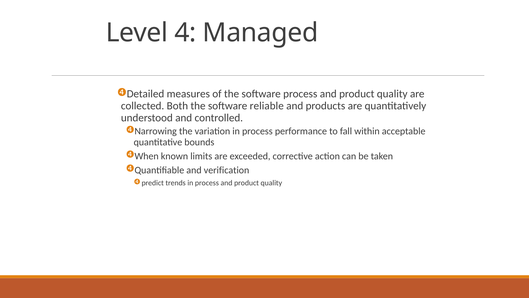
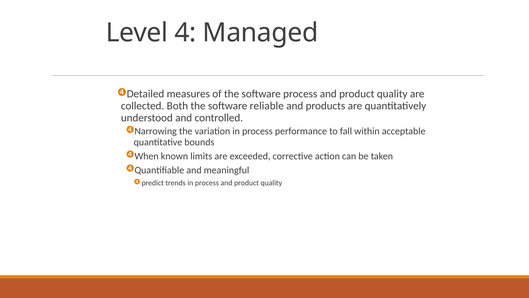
verification: verification -> meaningful (227, 170)
